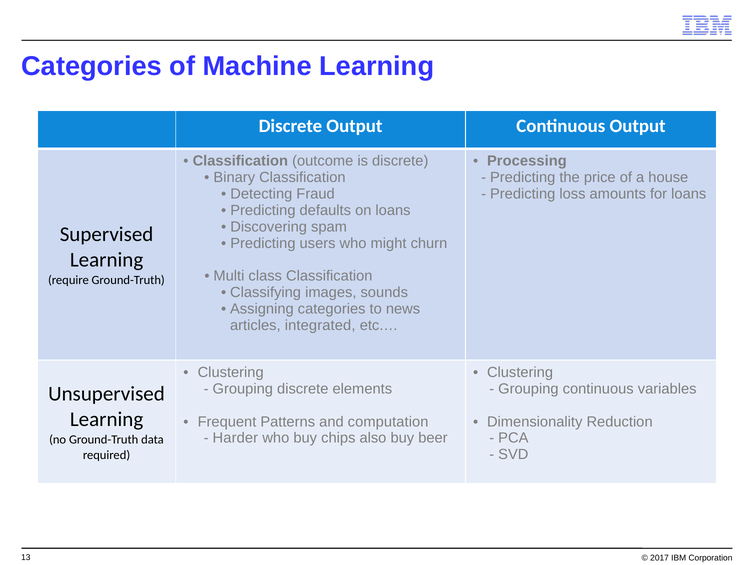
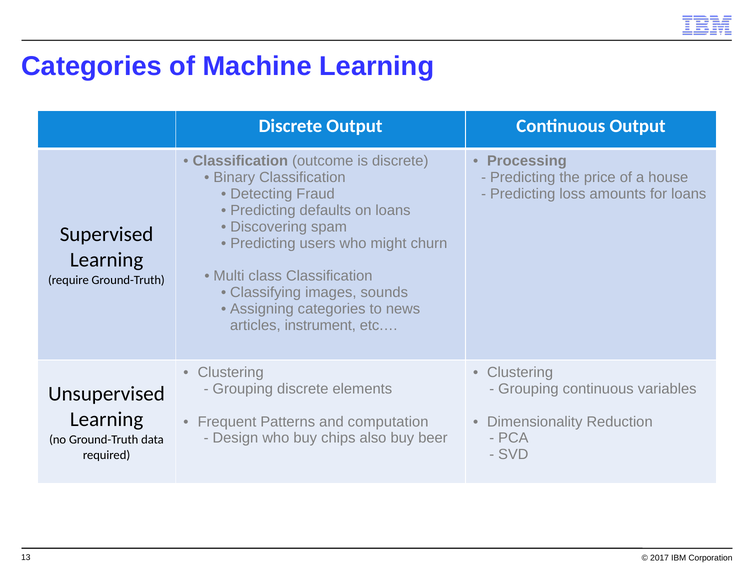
integrated: integrated -> instrument (320, 326)
Harder: Harder -> Design (235, 439)
